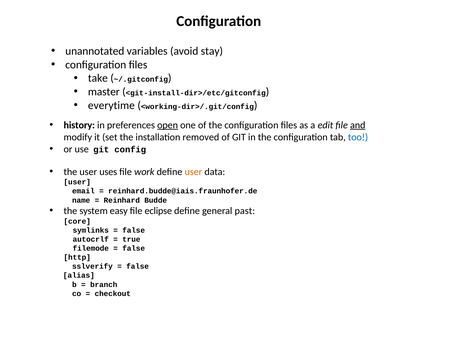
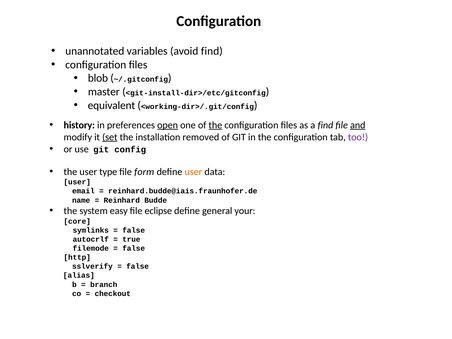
avoid stay: stay -> find (212, 51)
take: take -> blob (98, 78)
everytime: everytime -> equivalent (111, 105)
the underline: none -> present (215, 125)
a edit: edit -> find (325, 125)
set underline: none -> present (110, 137)
too colour: blue -> purple (358, 137)
uses: uses -> type (108, 172)
work: work -> form (144, 172)
past: past -> your (245, 211)
